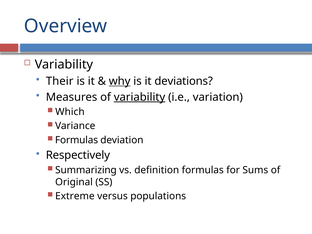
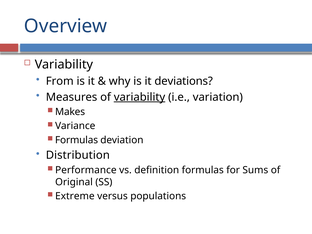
Their: Their -> From (60, 81)
why underline: present -> none (120, 81)
Which: Which -> Makes (70, 112)
Respectively: Respectively -> Distribution (78, 155)
Summarizing: Summarizing -> Performance (86, 170)
